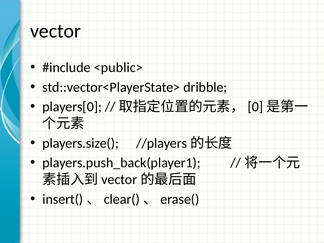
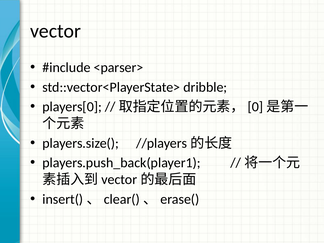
<public>: <public> -> <parser> (118, 68)
